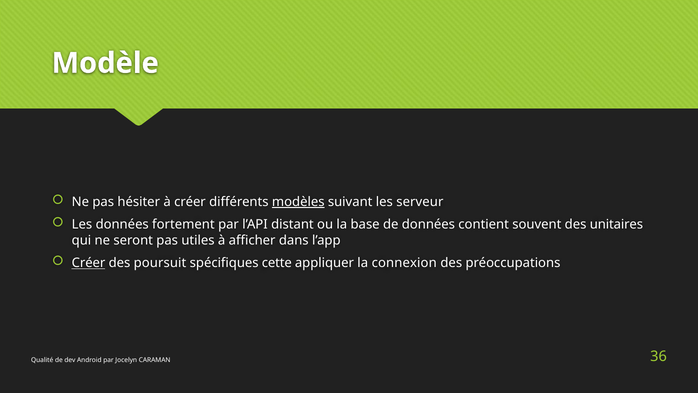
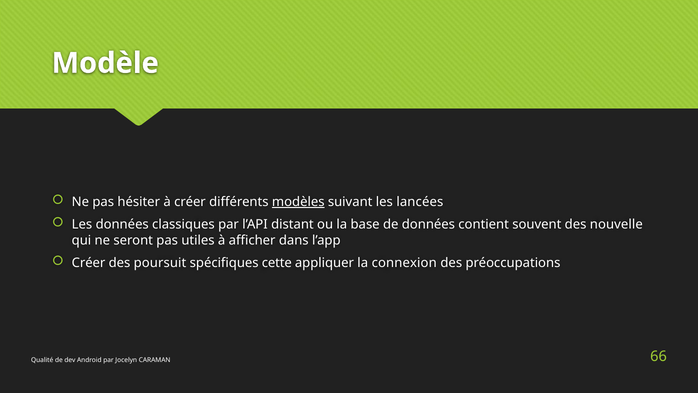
serveur: serveur -> lancées (420, 202)
fortement: fortement -> classiques (183, 224)
unitaires: unitaires -> nouvelle (616, 224)
Créer underline: present -> none (89, 263)
36: 36 -> 66 (659, 356)
